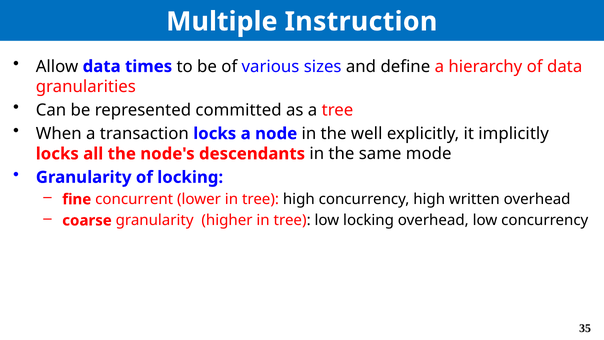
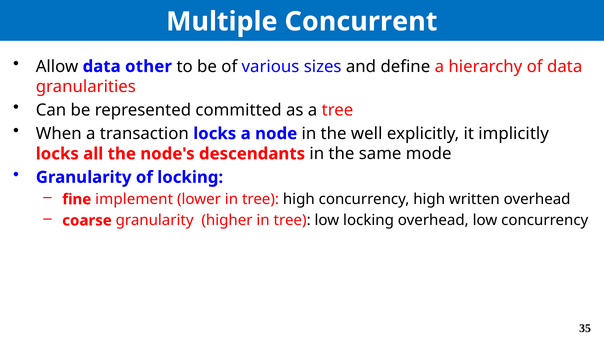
Instruction: Instruction -> Concurrent (361, 22)
times: times -> other (149, 66)
concurrent: concurrent -> implement (134, 199)
